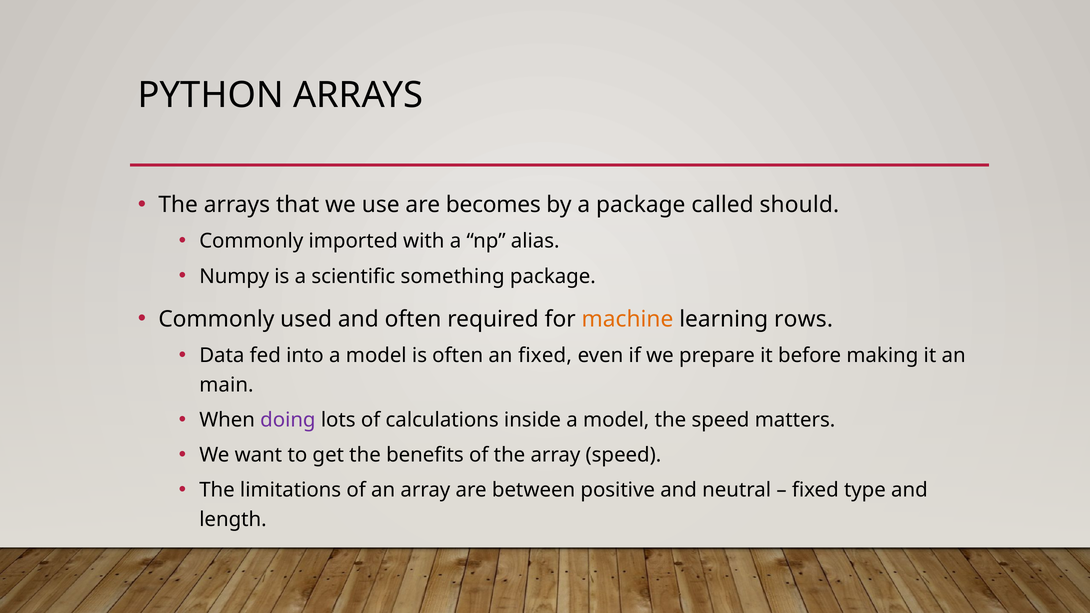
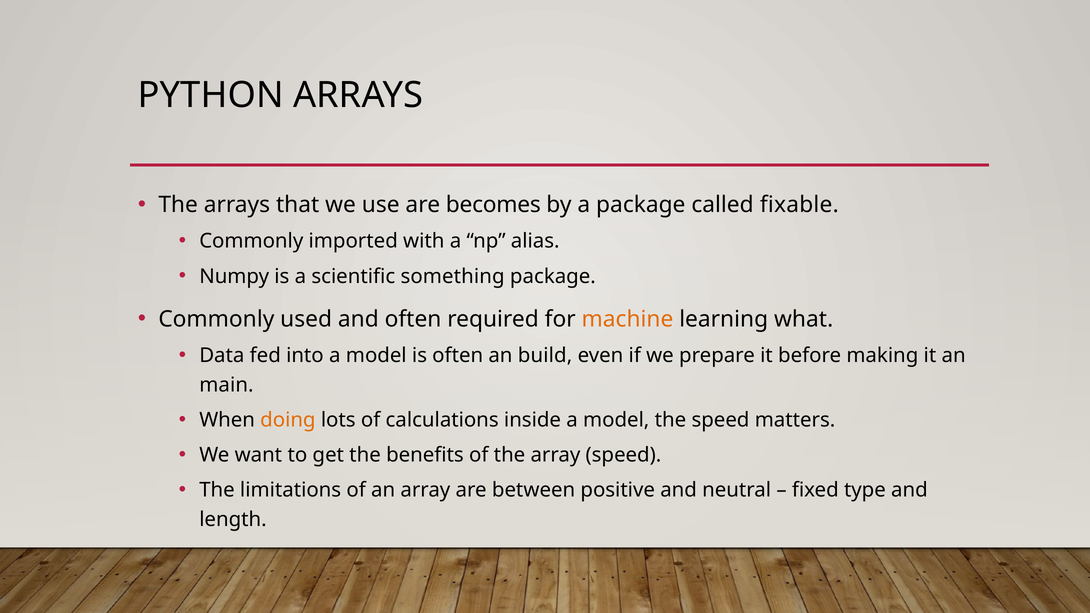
should: should -> fixable (799, 205)
rows: rows -> what (804, 319)
an fixed: fixed -> build (545, 355)
doing colour: purple -> orange (288, 420)
